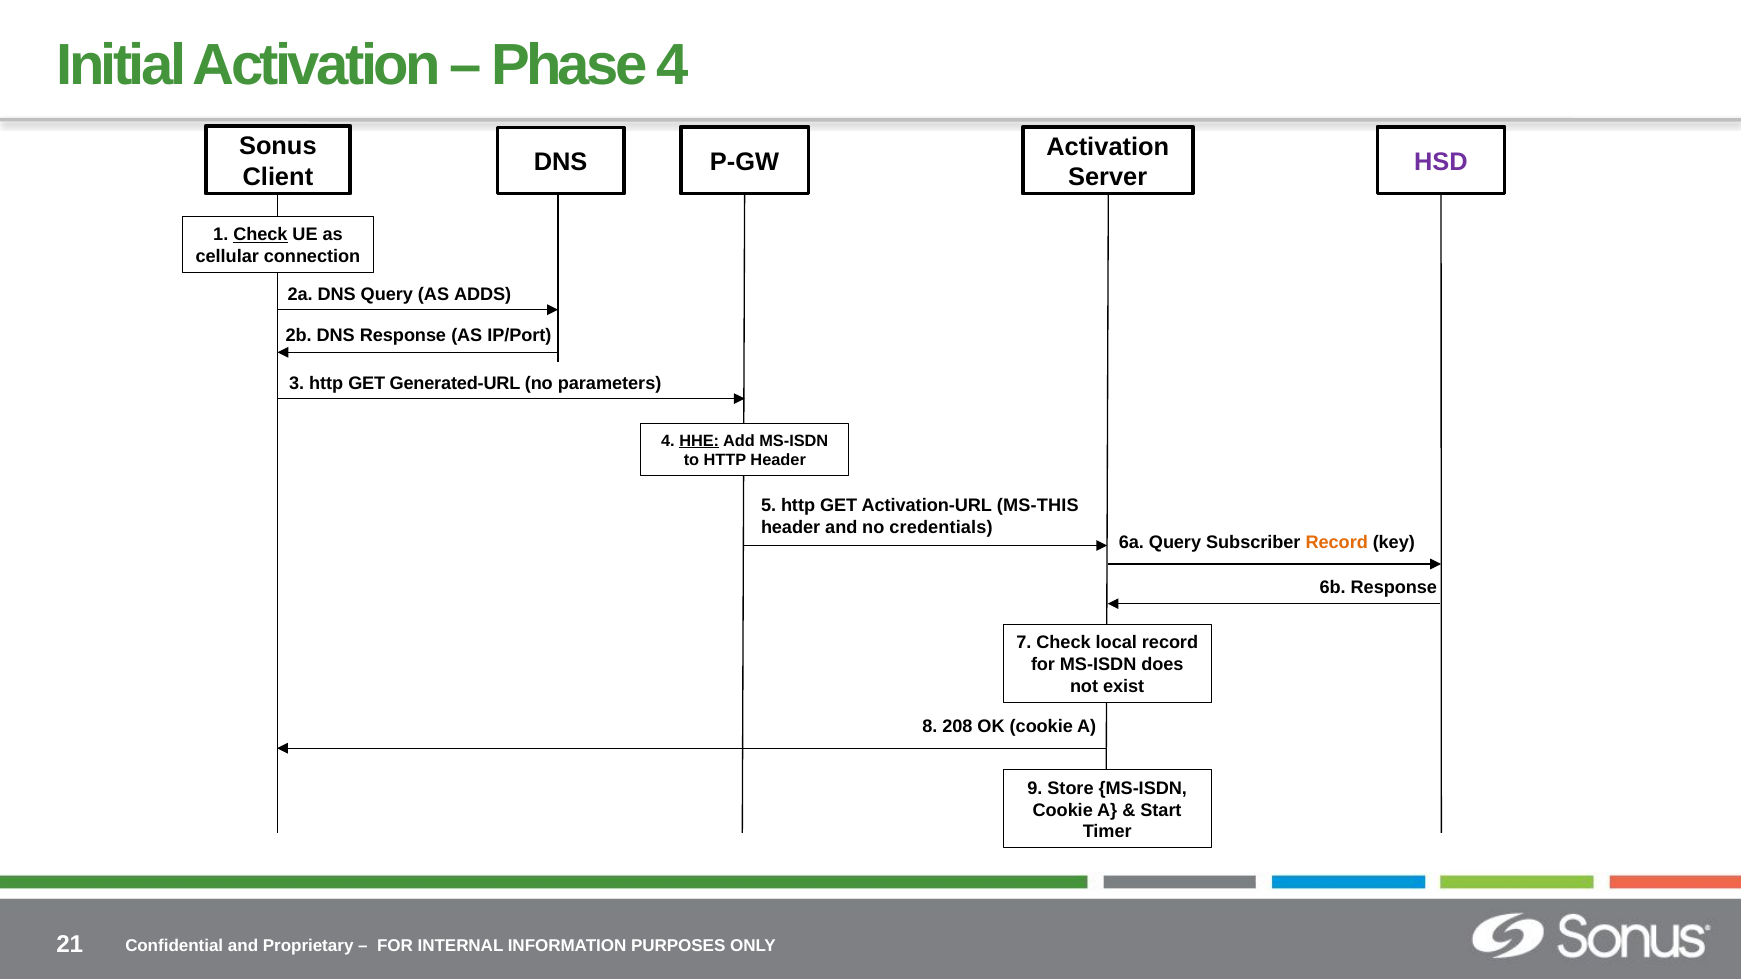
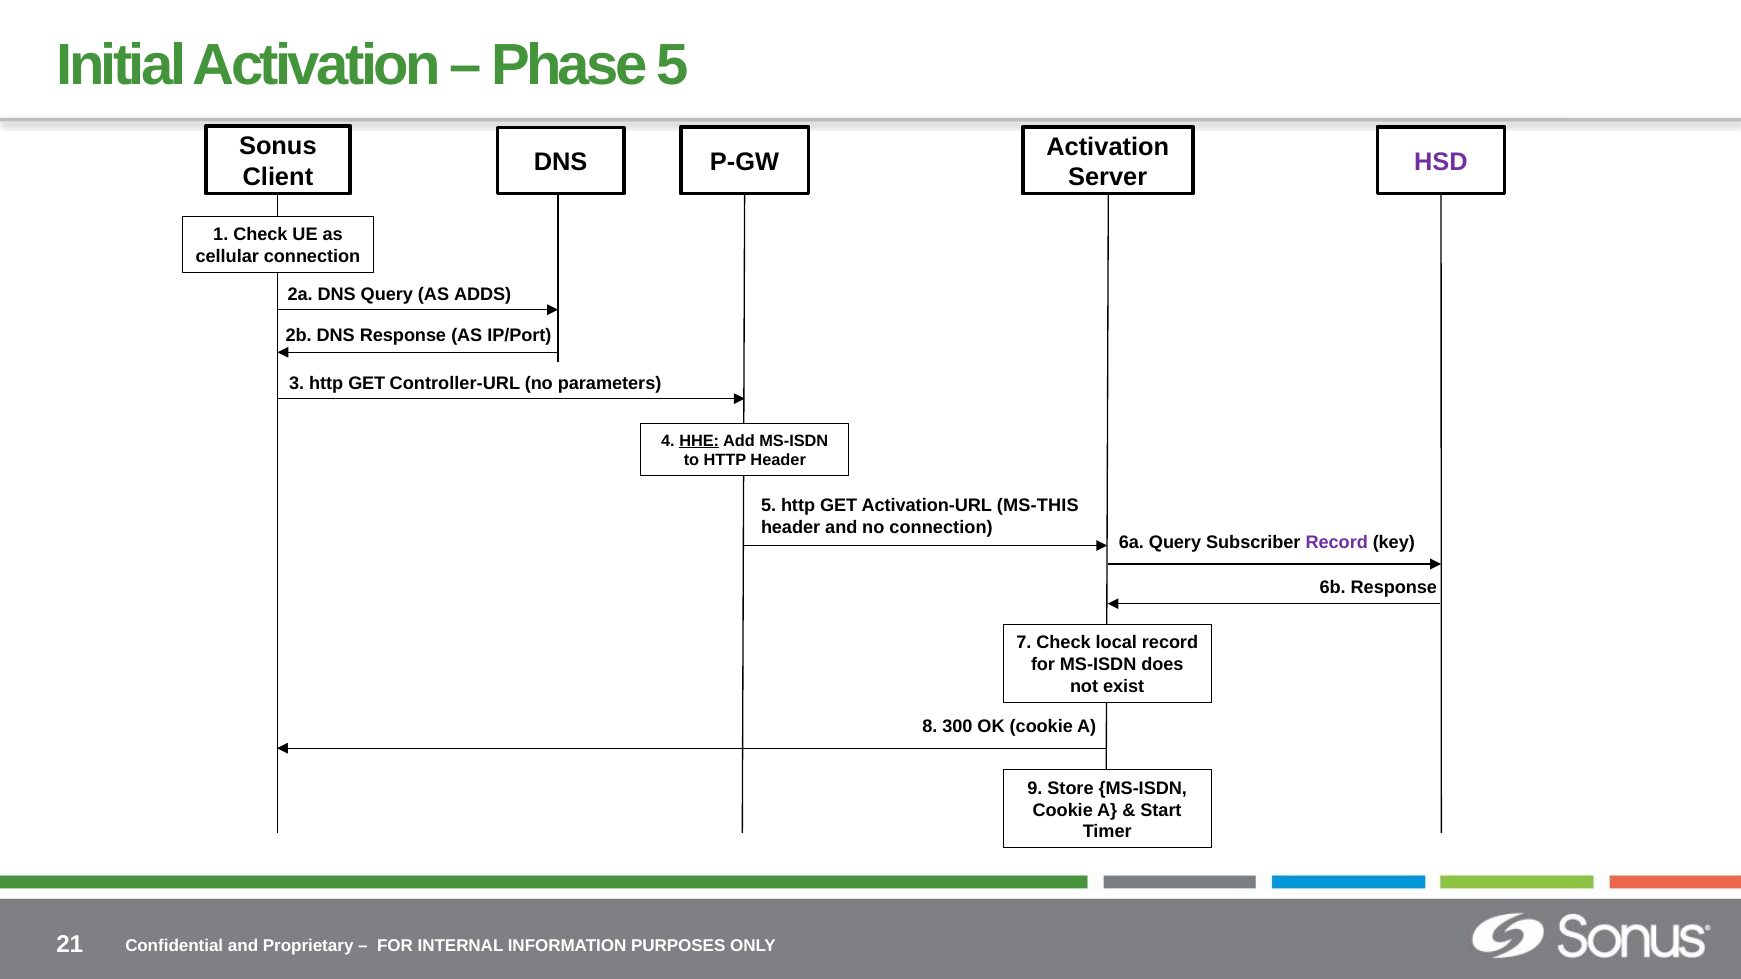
Phase 4: 4 -> 5 (672, 65)
Check underline: present -> none (260, 235)
Generated-URL: Generated-URL -> Controller-URL (455, 383)
no credentials: credentials -> connection (941, 527)
Record colour: orange -> purple (1337, 543)
208: 208 -> 300 (957, 727)
